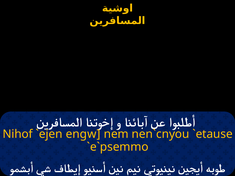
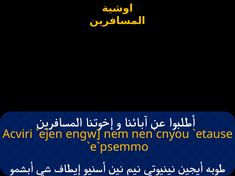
Nihof: Nihof -> Acviri (18, 134)
